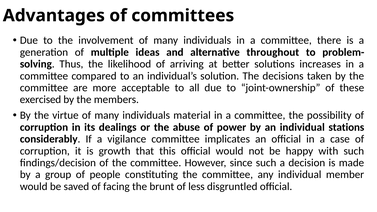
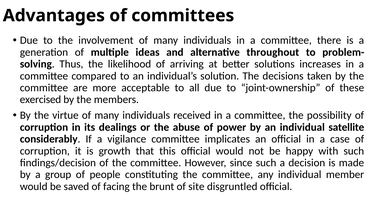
material: material -> received (192, 115)
stations: stations -> satellite (346, 127)
less: less -> site (196, 187)
